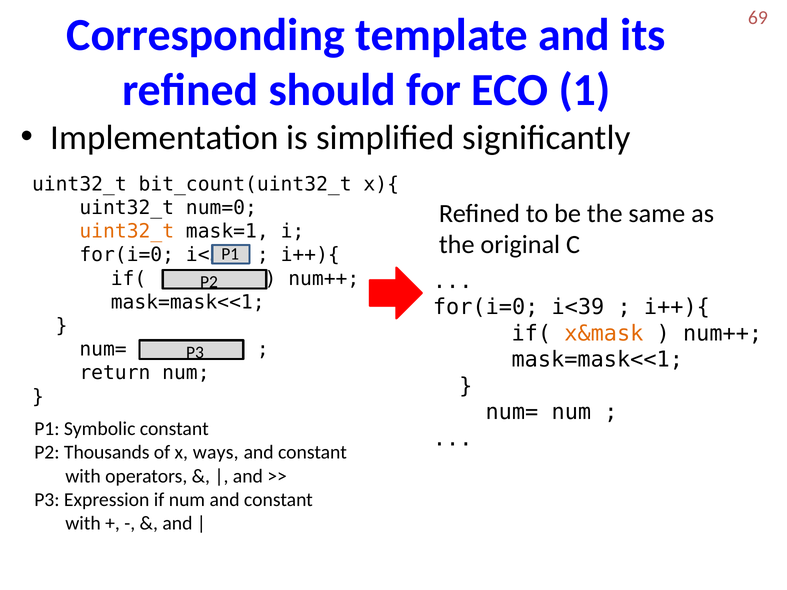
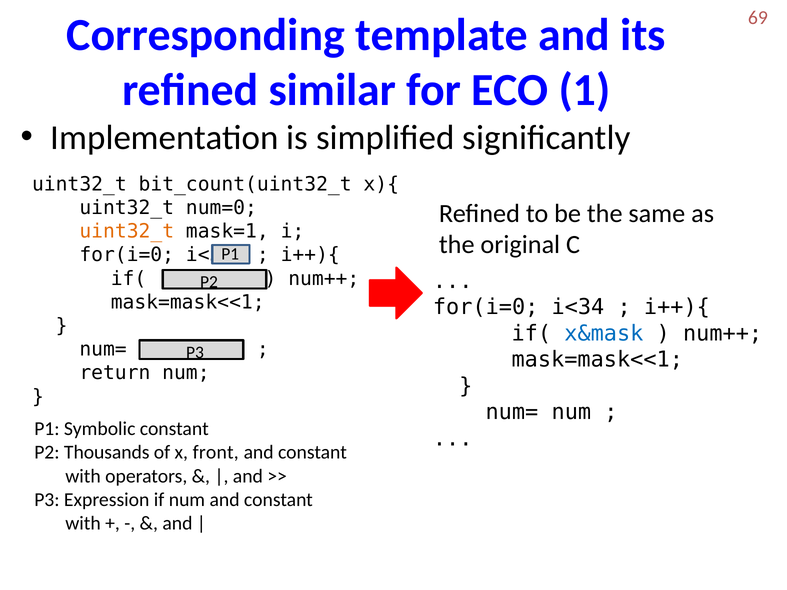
should: should -> similar (332, 90)
i<39: i<39 -> i<34 (578, 307)
x&mask colour: orange -> blue (604, 334)
ways: ways -> front (216, 453)
